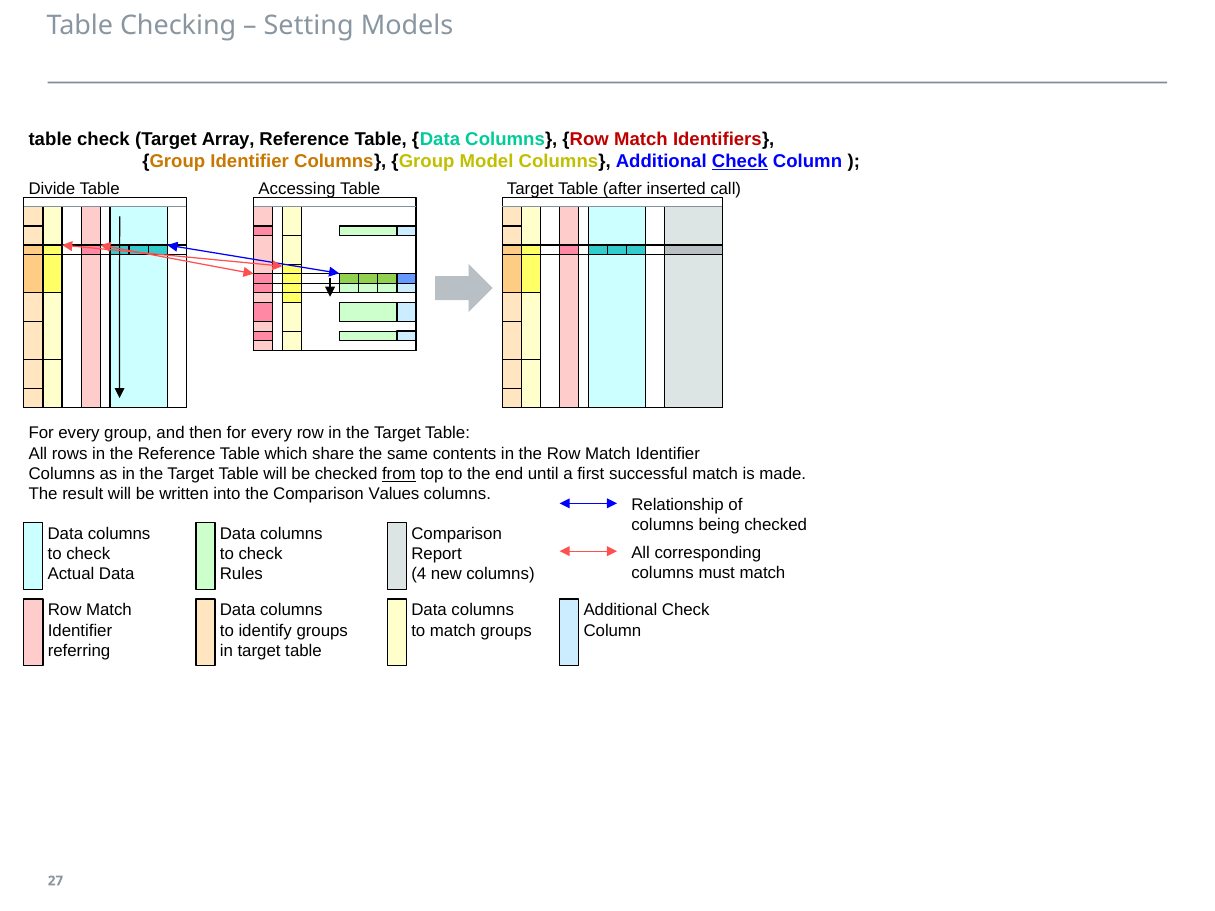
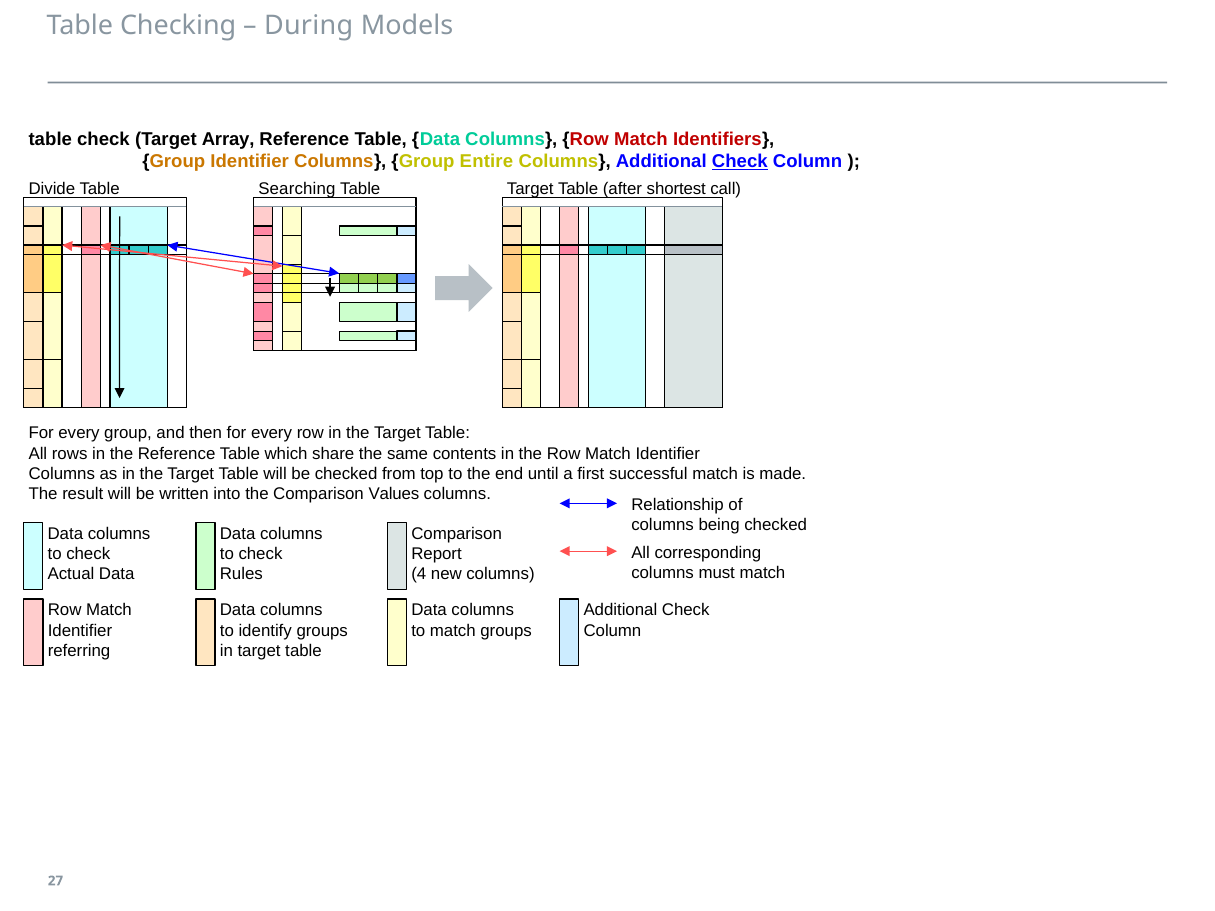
Setting: Setting -> During (309, 25)
Model: Model -> Entire (486, 162)
Accessing: Accessing -> Searching (297, 189)
inserted: inserted -> shortest (676, 189)
from underline: present -> none (399, 474)
